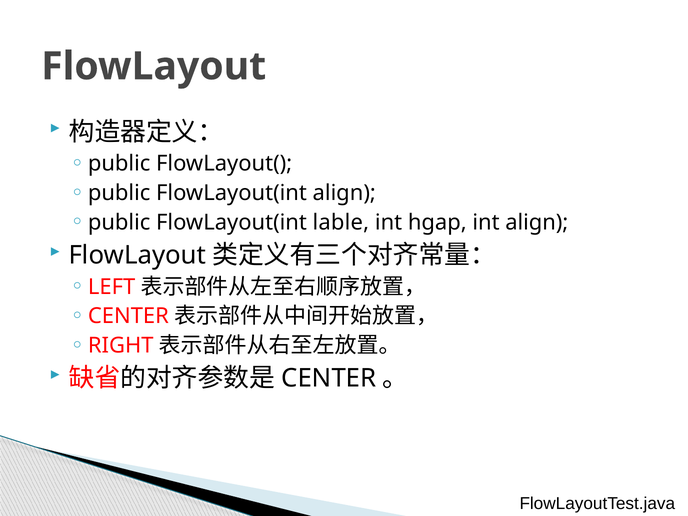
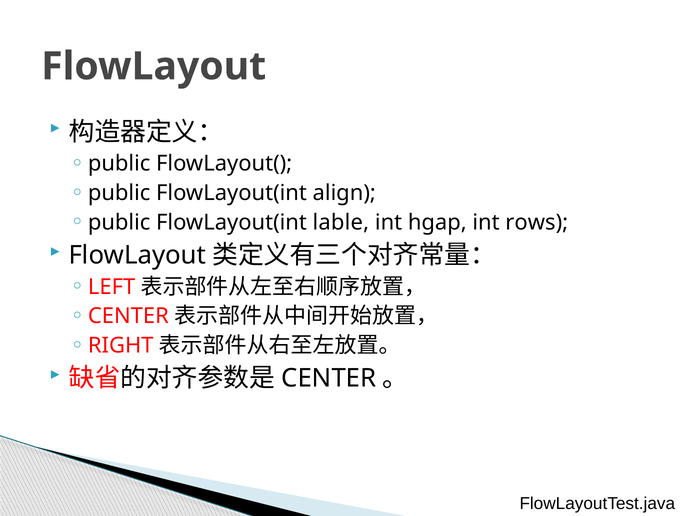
int align: align -> rows (537, 223)
